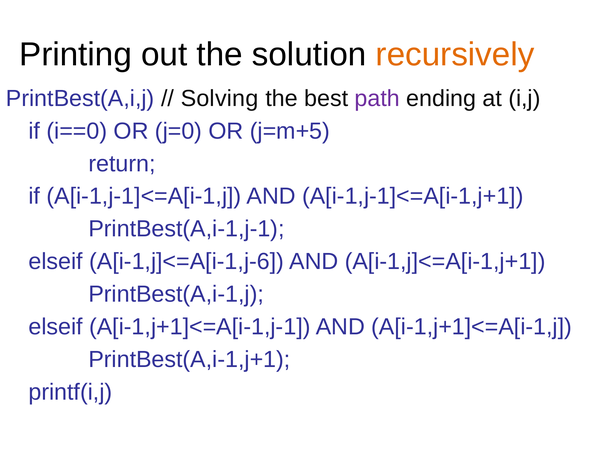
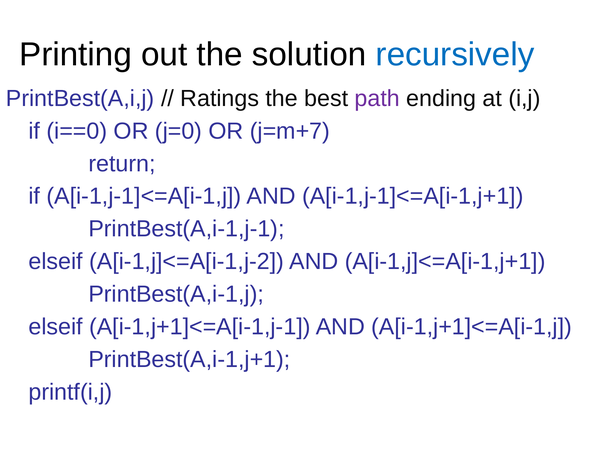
recursively colour: orange -> blue (455, 55)
Solving: Solving -> Ratings (220, 98)
j=m+5: j=m+5 -> j=m+7 (290, 131)
A[i-1,j]<=A[i-1,j-6: A[i-1,j]<=A[i-1,j-6 -> A[i-1,j]<=A[i-1,j-2 (187, 262)
